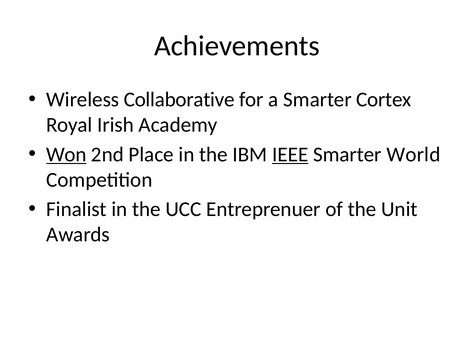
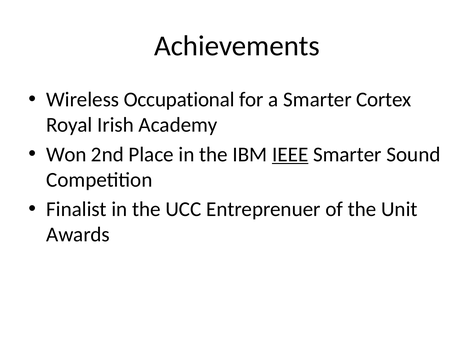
Collaborative: Collaborative -> Occupational (179, 99)
Won underline: present -> none (66, 154)
World: World -> Sound (414, 154)
